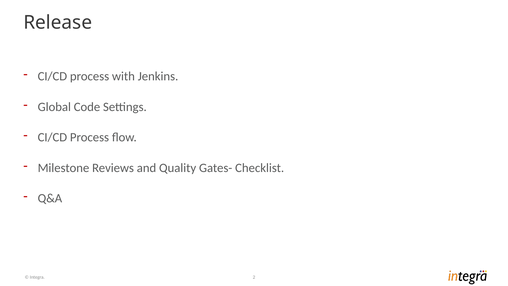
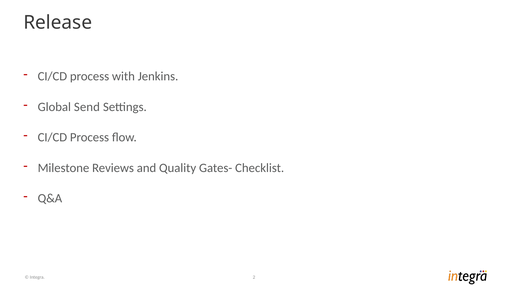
Code: Code -> Send (87, 107)
